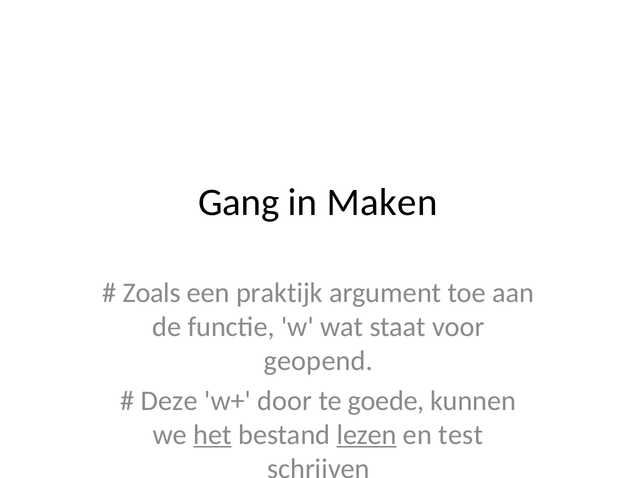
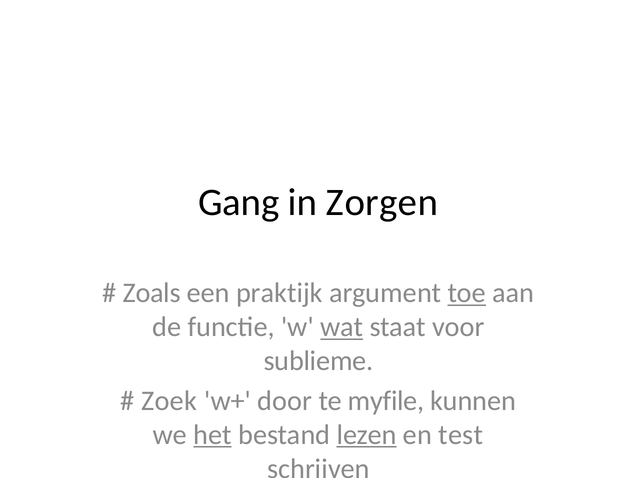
Maken: Maken -> Zorgen (382, 202)
toe underline: none -> present (467, 293)
wat underline: none -> present (342, 327)
geopend: geopend -> sublieme (319, 361)
Deze: Deze -> Zoek (169, 400)
goede: goede -> myfile (386, 400)
